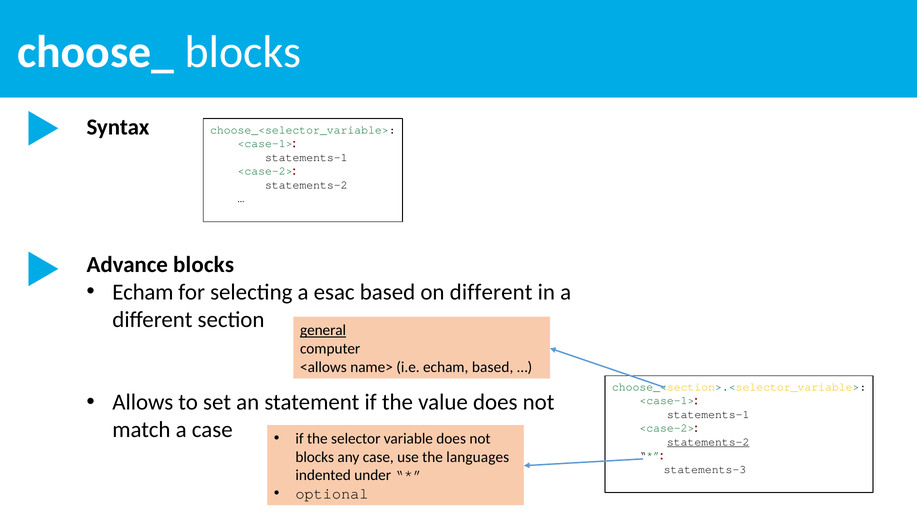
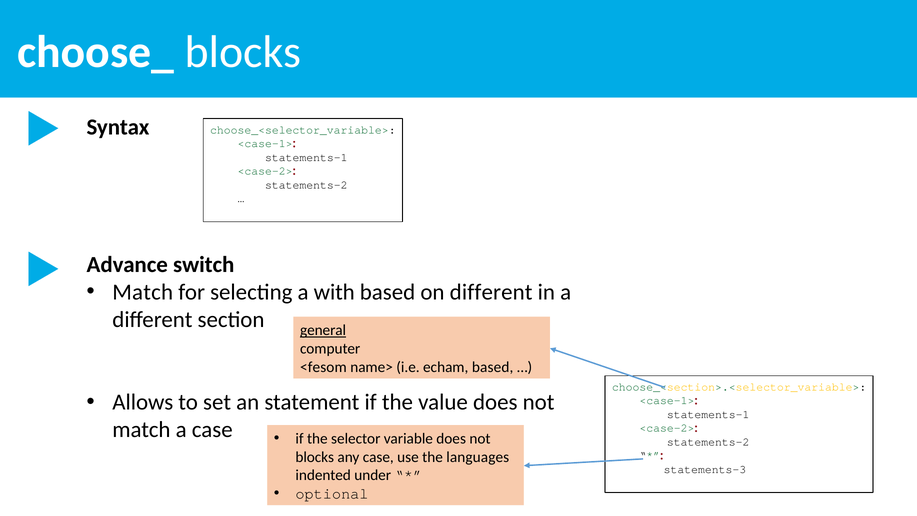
Advance blocks: blocks -> switch (204, 265)
Echam: Echam -> Match (143, 292)
esac: esac -> with (334, 292)
<allows: <allows -> <fesom (323, 367)
statements-2 underline: present -> none (708, 442)
